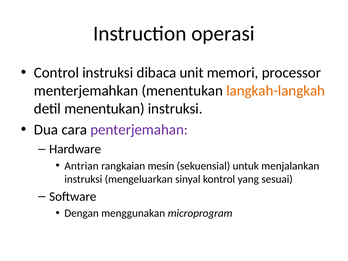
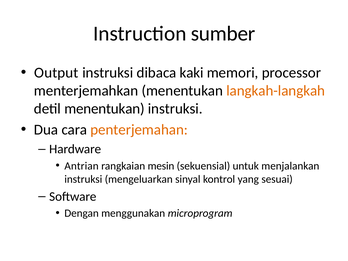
operasi: operasi -> sumber (223, 34)
Control: Control -> Output (56, 73)
unit: unit -> kaki (192, 73)
penterjemahan colour: purple -> orange (139, 130)
